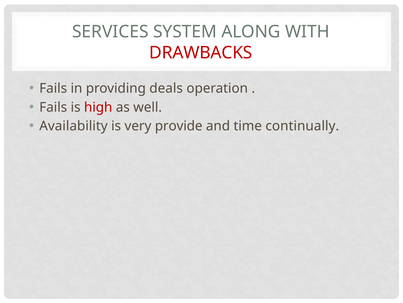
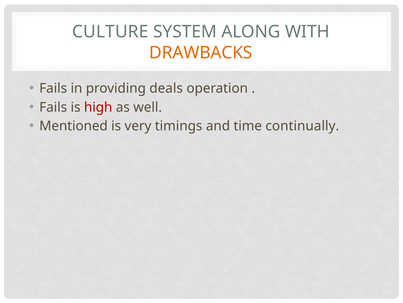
SERVICES: SERVICES -> CULTURE (110, 32)
DRAWBACKS colour: red -> orange (201, 53)
Availability: Availability -> Mentioned (74, 126)
provide: provide -> timings (179, 126)
